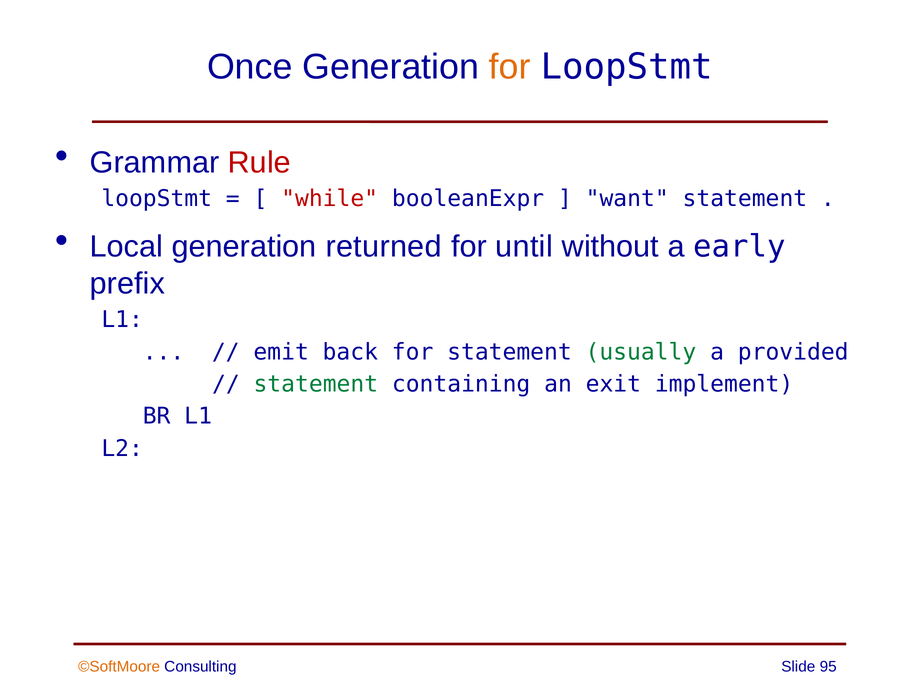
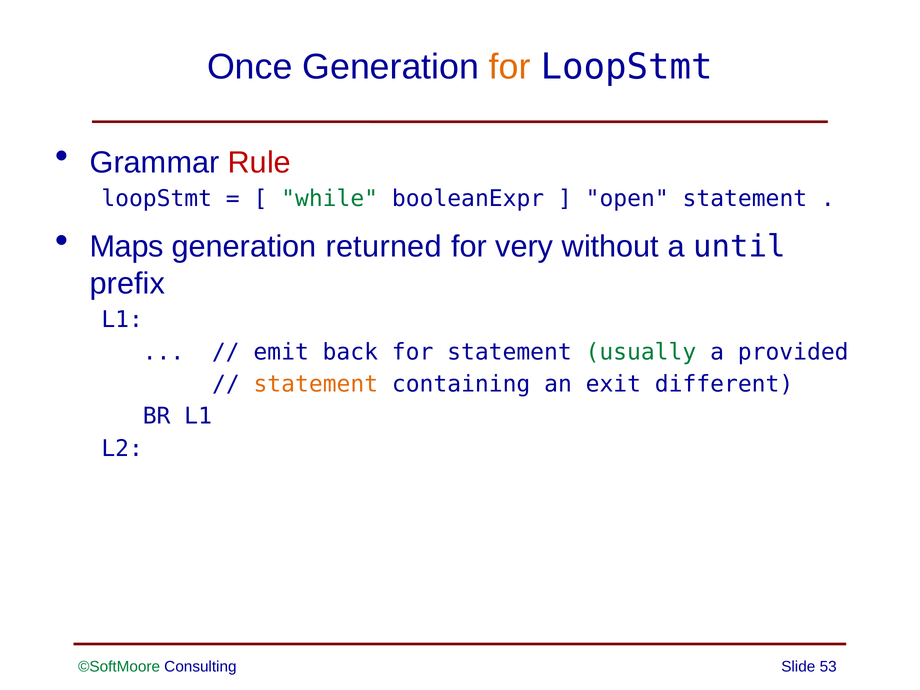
while colour: red -> green (330, 199)
want: want -> open (627, 199)
Local: Local -> Maps (127, 247)
until: until -> very (524, 247)
early: early -> until (739, 247)
statement colour: green -> orange (316, 384)
implement: implement -> different (724, 384)
©SoftMoore colour: orange -> green (119, 667)
95: 95 -> 53 (828, 667)
